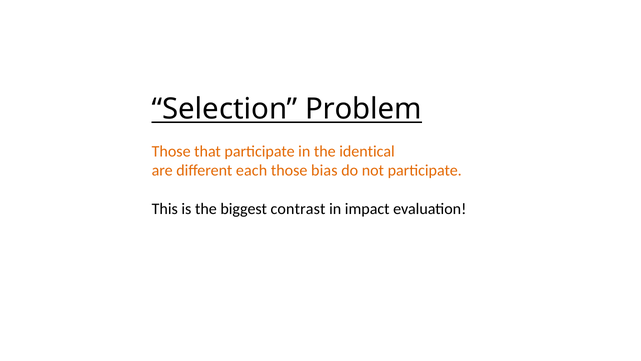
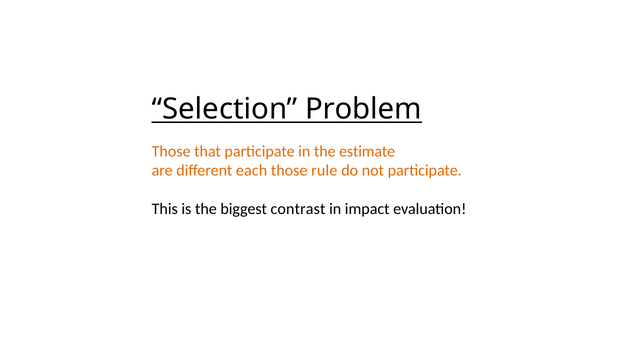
identical: identical -> estimate (367, 151)
bias: bias -> rule (324, 170)
